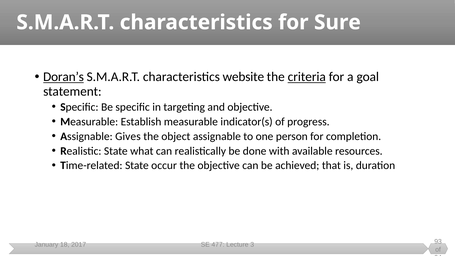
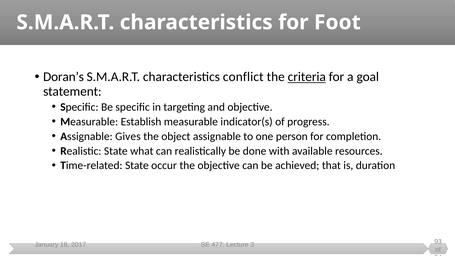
Sure: Sure -> Foot (337, 22)
Doran’s underline: present -> none (64, 77)
website: website -> conflict (243, 77)
